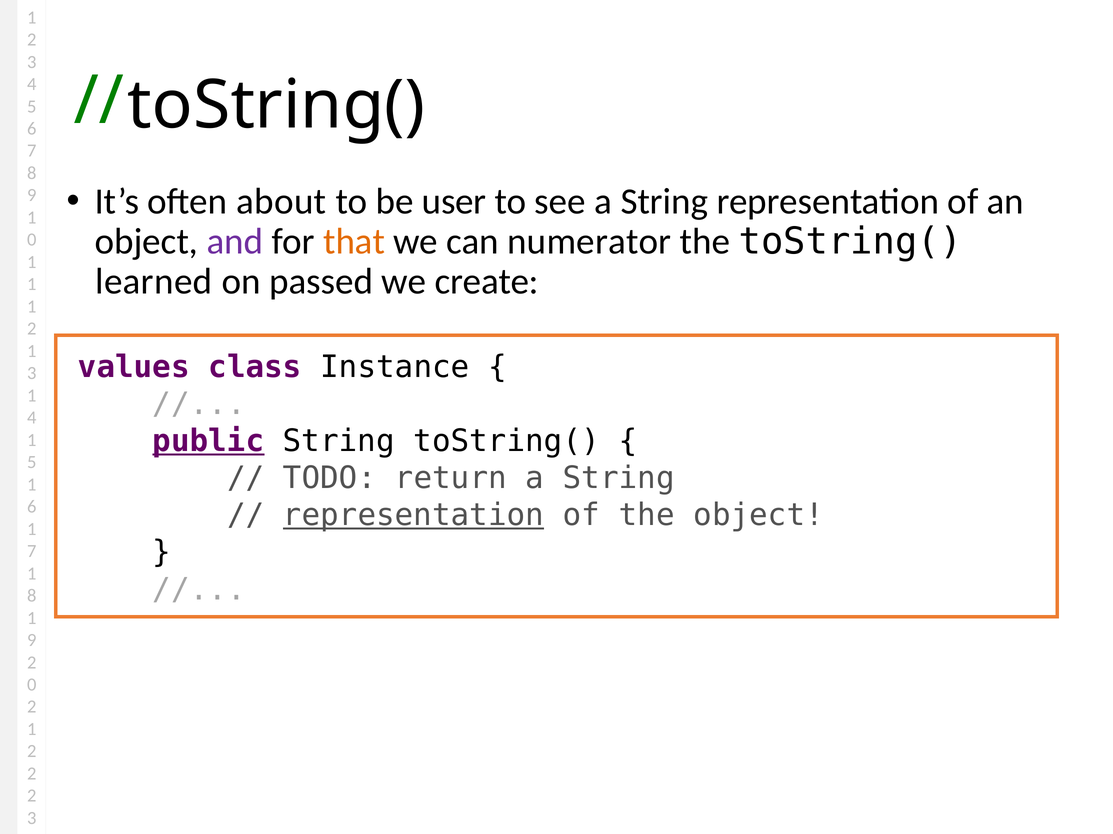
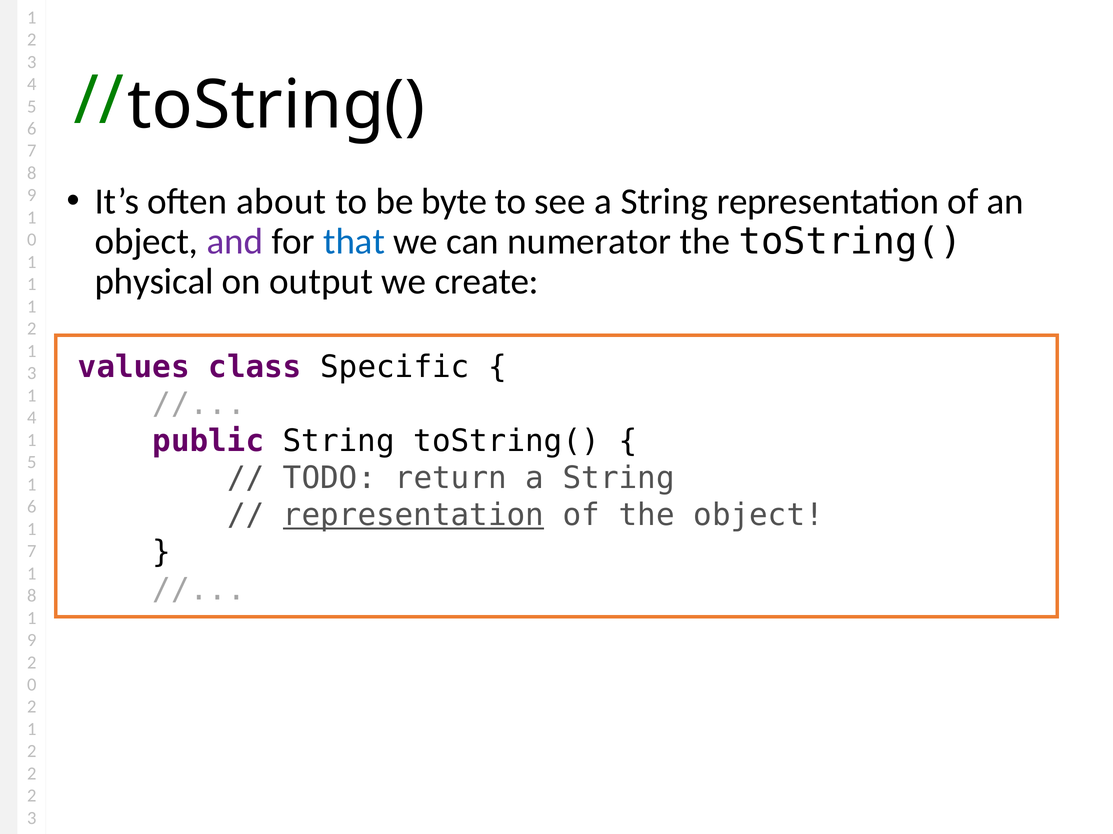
user: user -> byte (454, 202)
that colour: orange -> blue (354, 242)
learned: learned -> physical (154, 282)
passed: passed -> output (321, 282)
Instance: Instance -> Specific (395, 367)
public underline: present -> none (208, 441)
